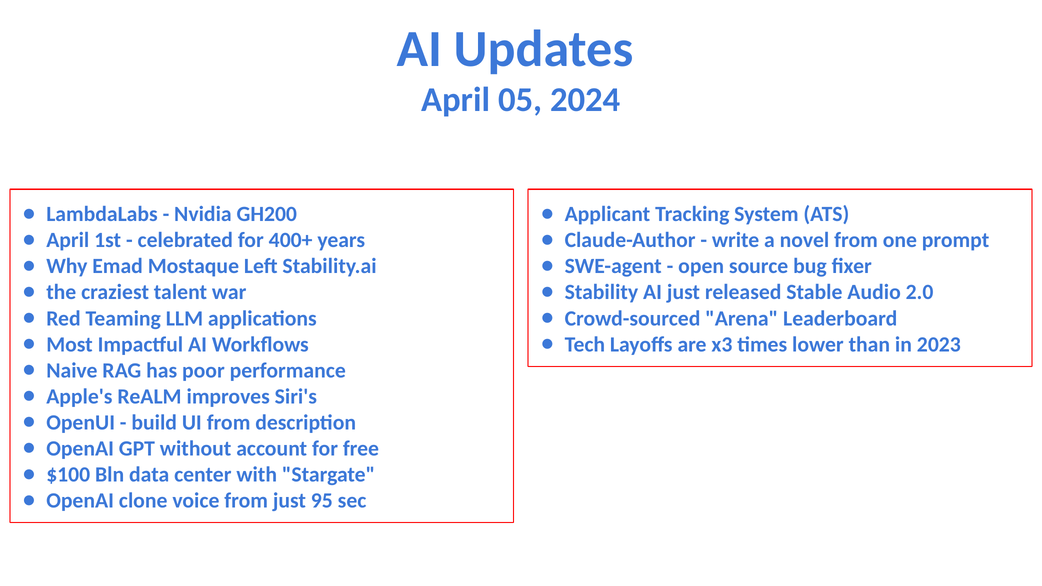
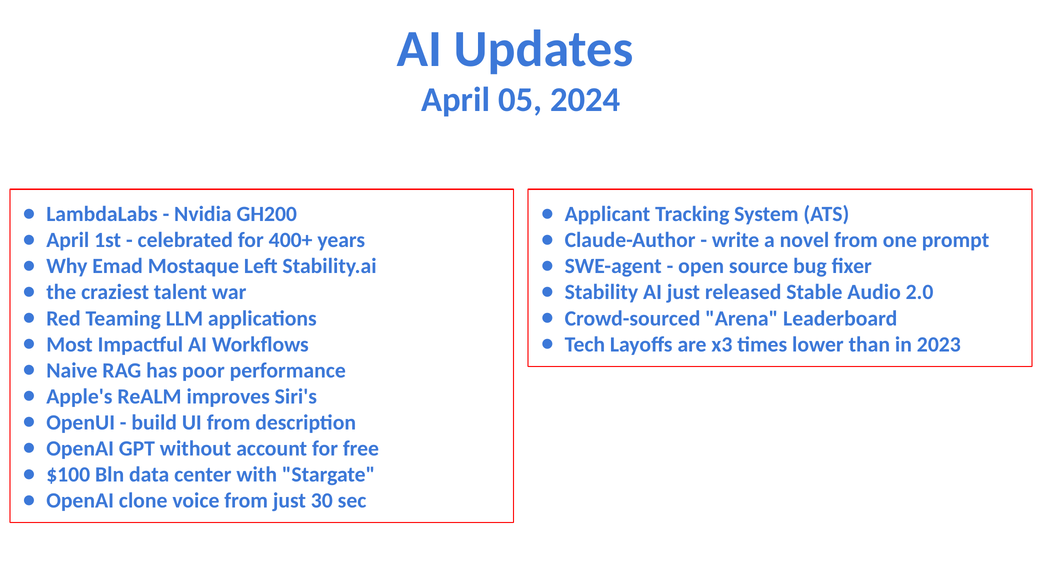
95: 95 -> 30 (322, 501)
